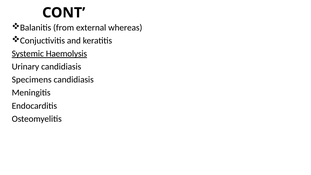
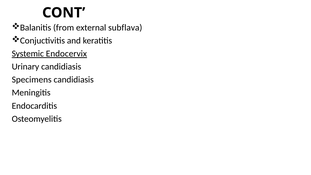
whereas: whereas -> subflava (125, 28)
Haemolysis: Haemolysis -> Endocervix (66, 54)
